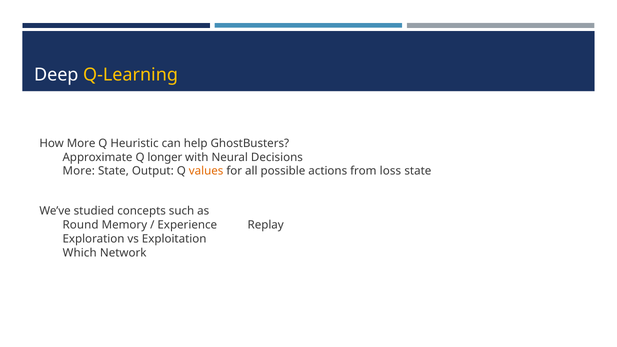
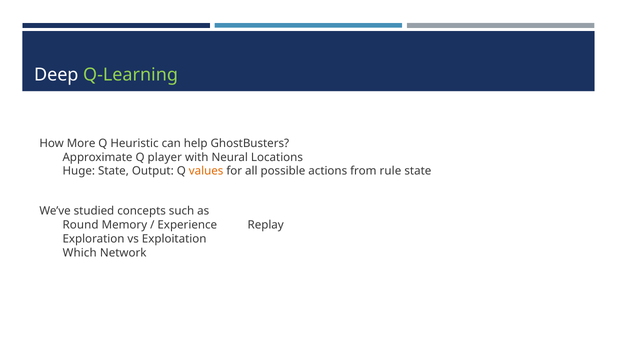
Q-Learning colour: yellow -> light green (131, 75)
longer: longer -> player (165, 157)
Decisions: Decisions -> Locations (277, 157)
More: More -> Huge (79, 171)
loss: loss -> rule (390, 171)
